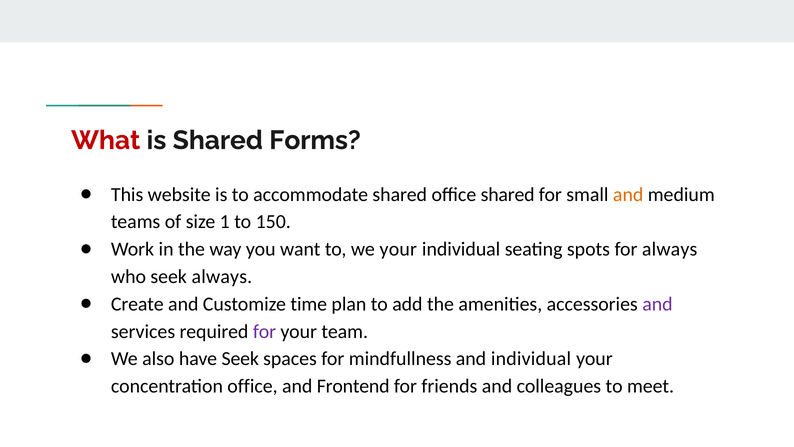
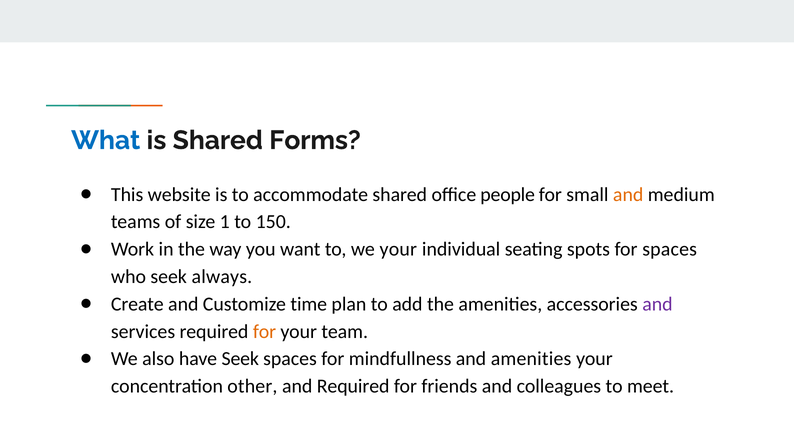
What colour: red -> blue (106, 140)
office shared: shared -> people (508, 194)
for always: always -> spaces (670, 249)
for colour: purple -> orange (265, 331)
and individual: individual -> amenities (531, 359)
concentration office: office -> other (252, 386)
and Frontend: Frontend -> Required (353, 386)
